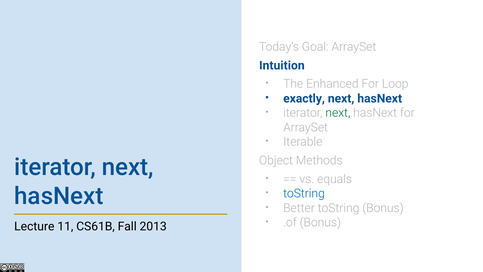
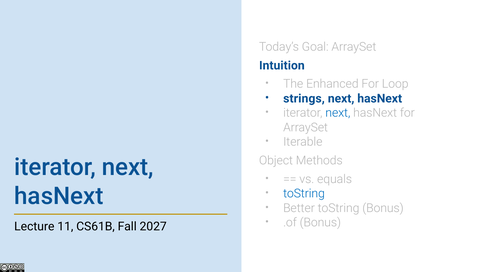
exactly: exactly -> strings (304, 98)
next colour: green -> blue (338, 113)
2013: 2013 -> 2027 (153, 226)
